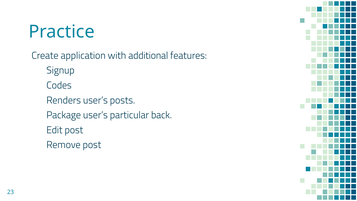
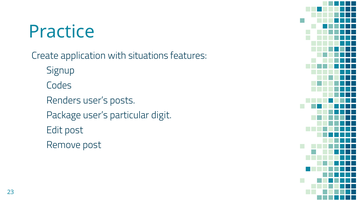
additional: additional -> situations (148, 55)
back: back -> digit (161, 115)
